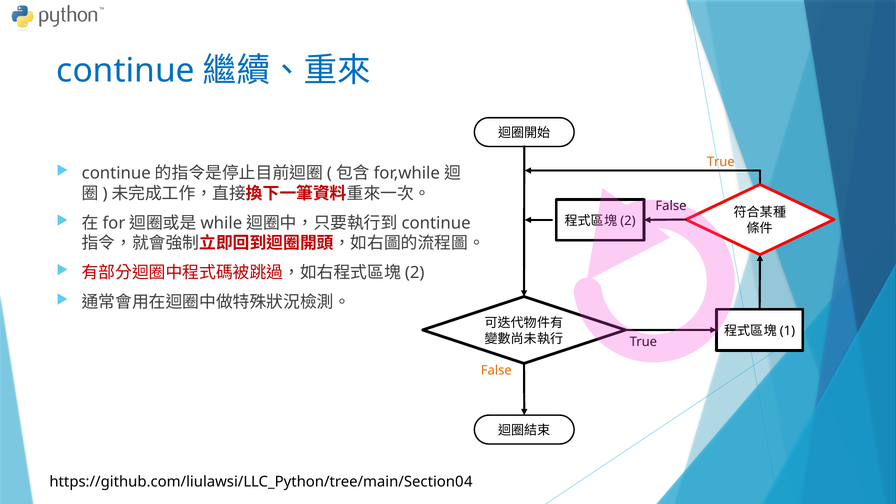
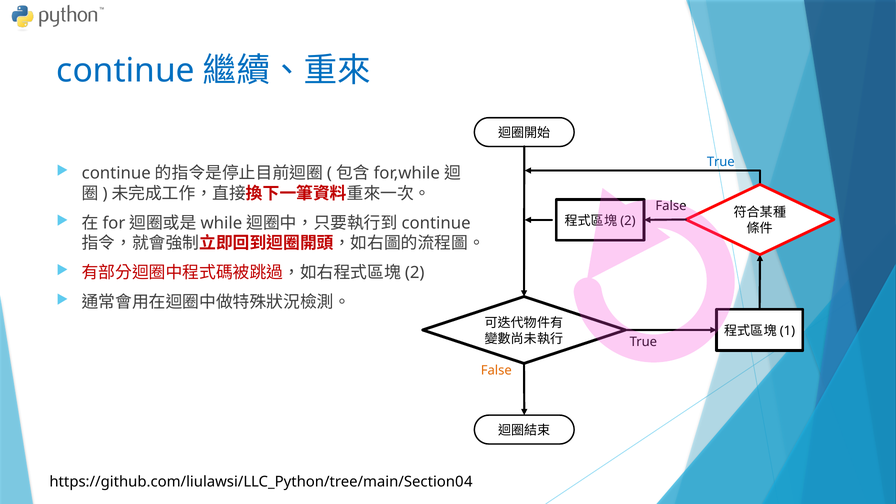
True colour: orange -> blue (721, 162)
